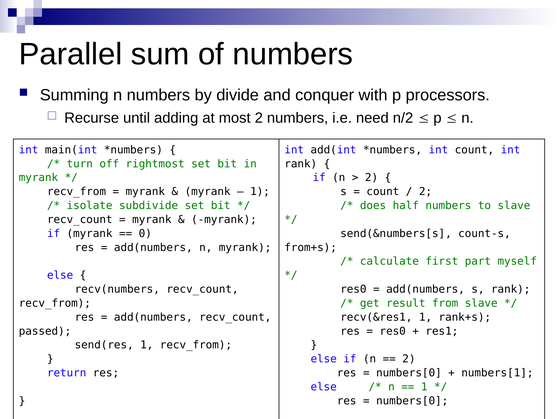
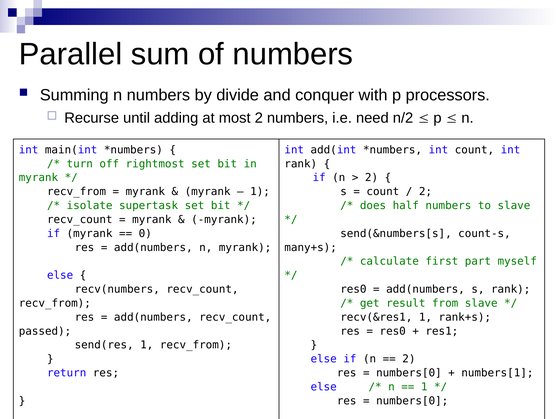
subdivide: subdivide -> supertask (149, 206)
from+s: from+s -> many+s (311, 248)
